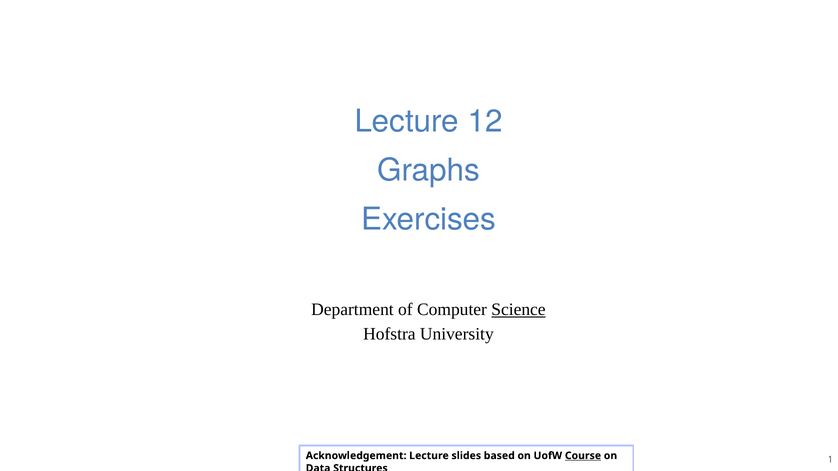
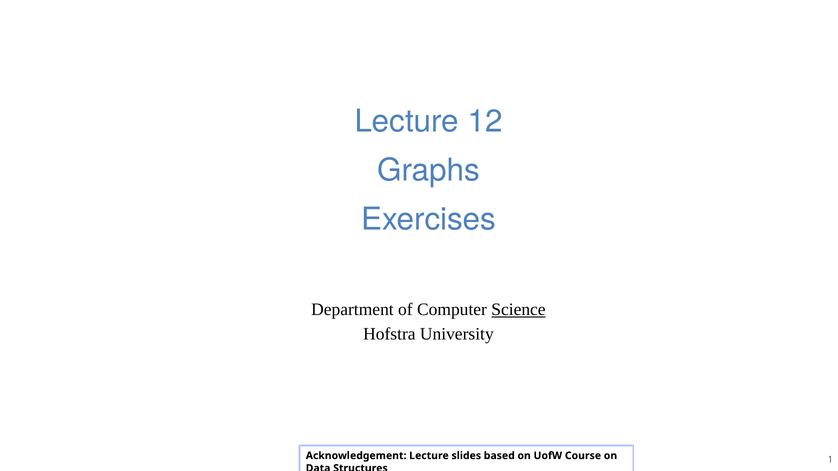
Course underline: present -> none (583, 456)
